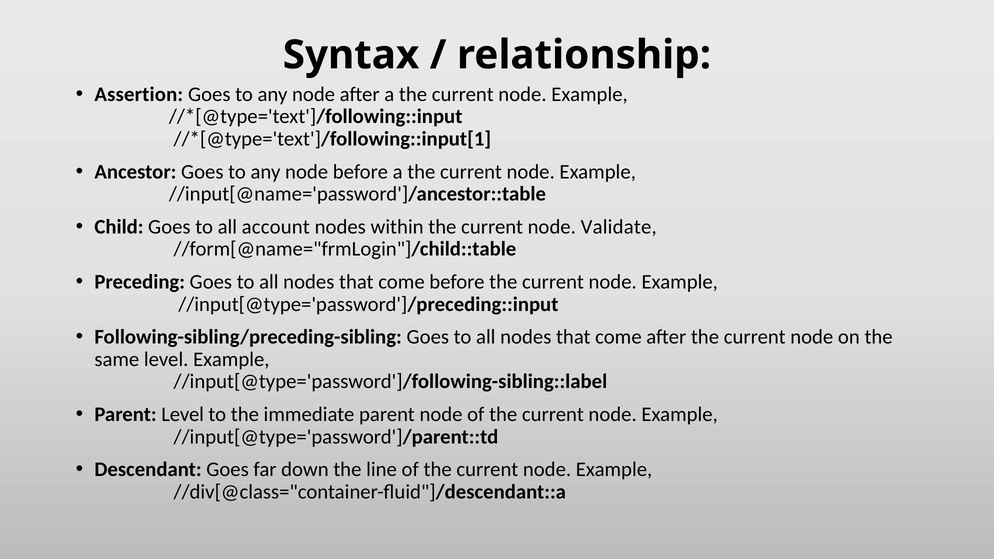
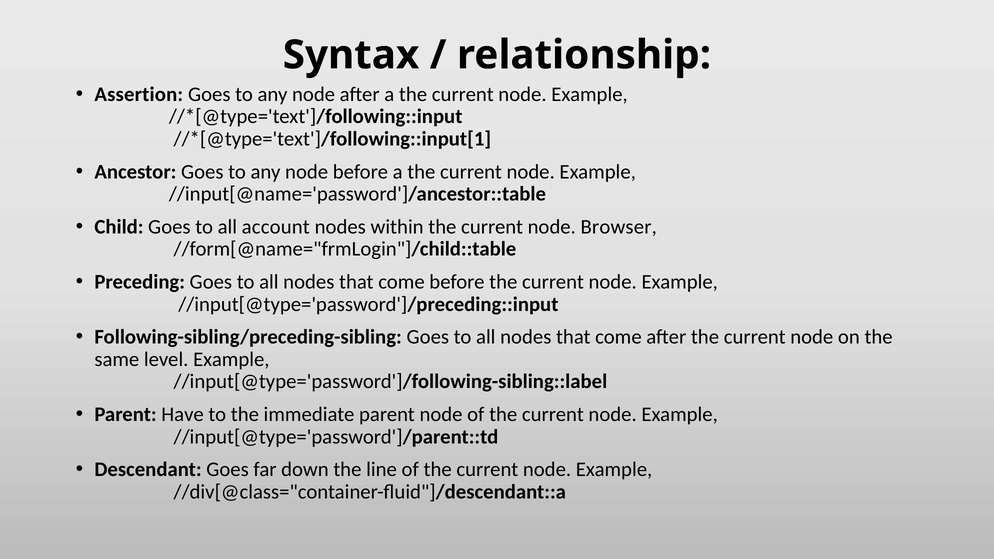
Validate: Validate -> Browser (619, 227)
Parent Level: Level -> Have (183, 414)
